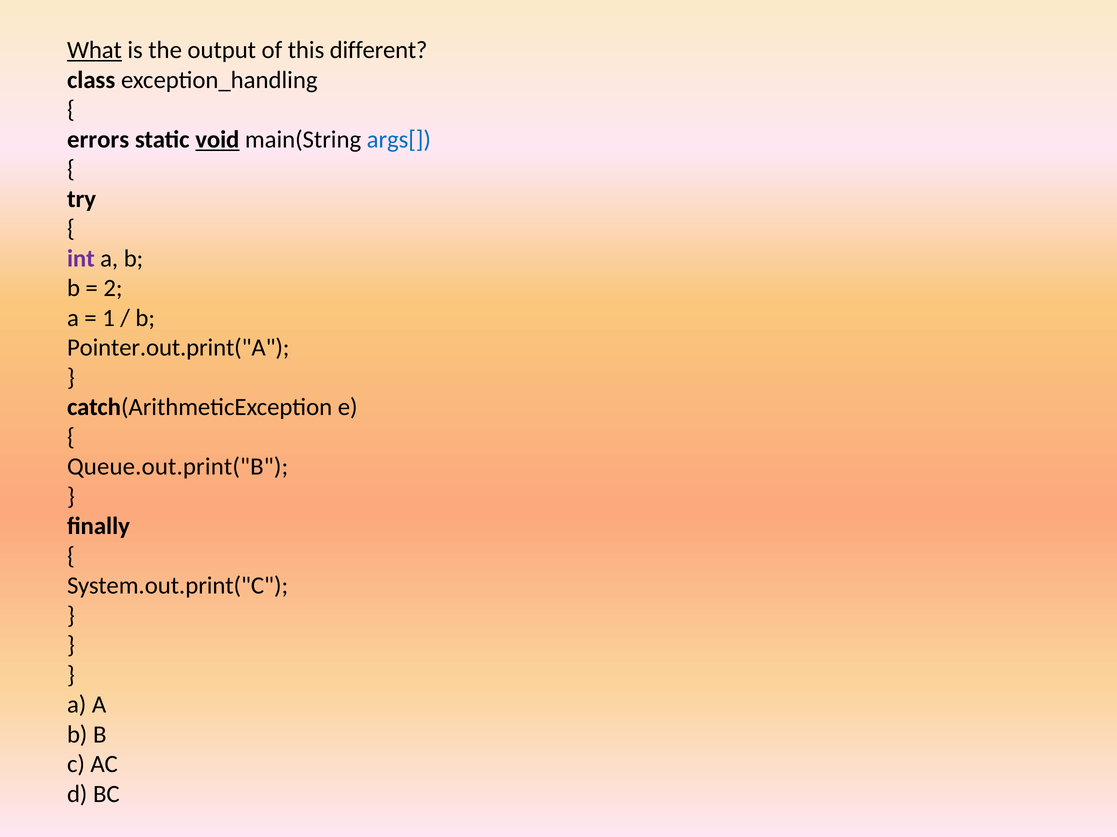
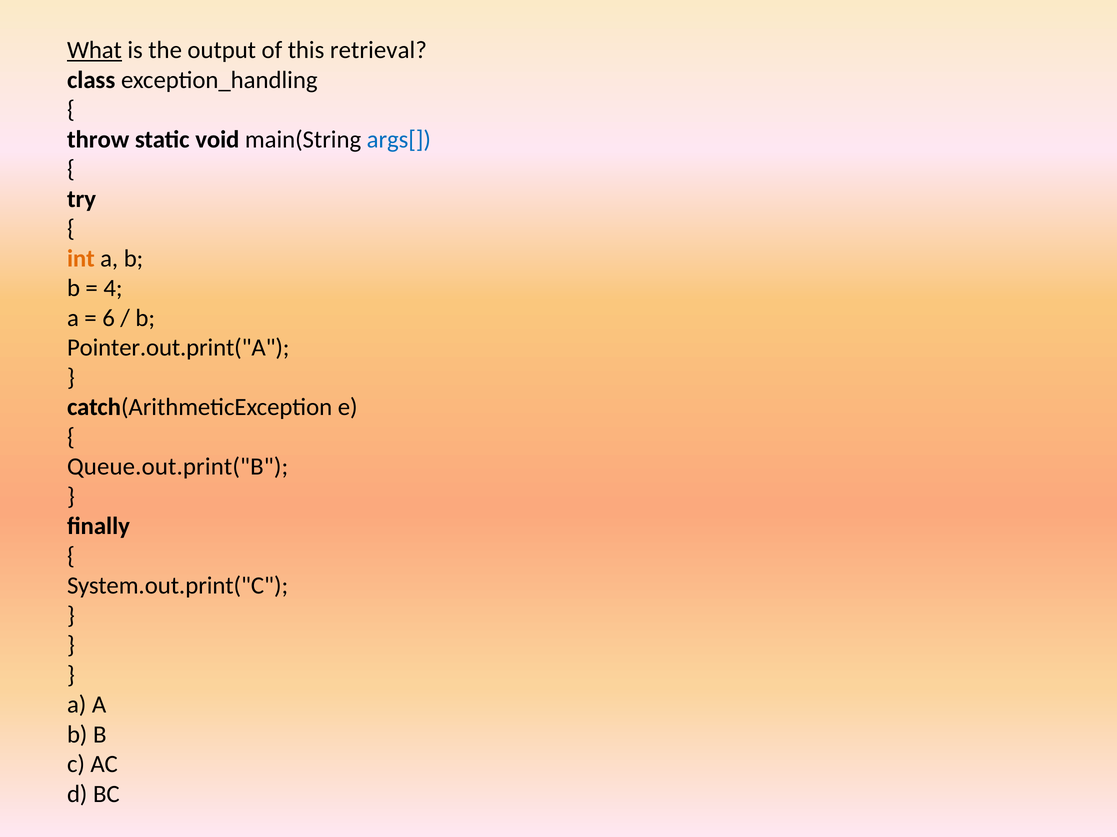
different: different -> retrieval (378, 50)
errors: errors -> throw (98, 140)
void underline: present -> none (217, 140)
int colour: purple -> orange (81, 259)
2: 2 -> 4 (113, 288)
1: 1 -> 6 (109, 318)
